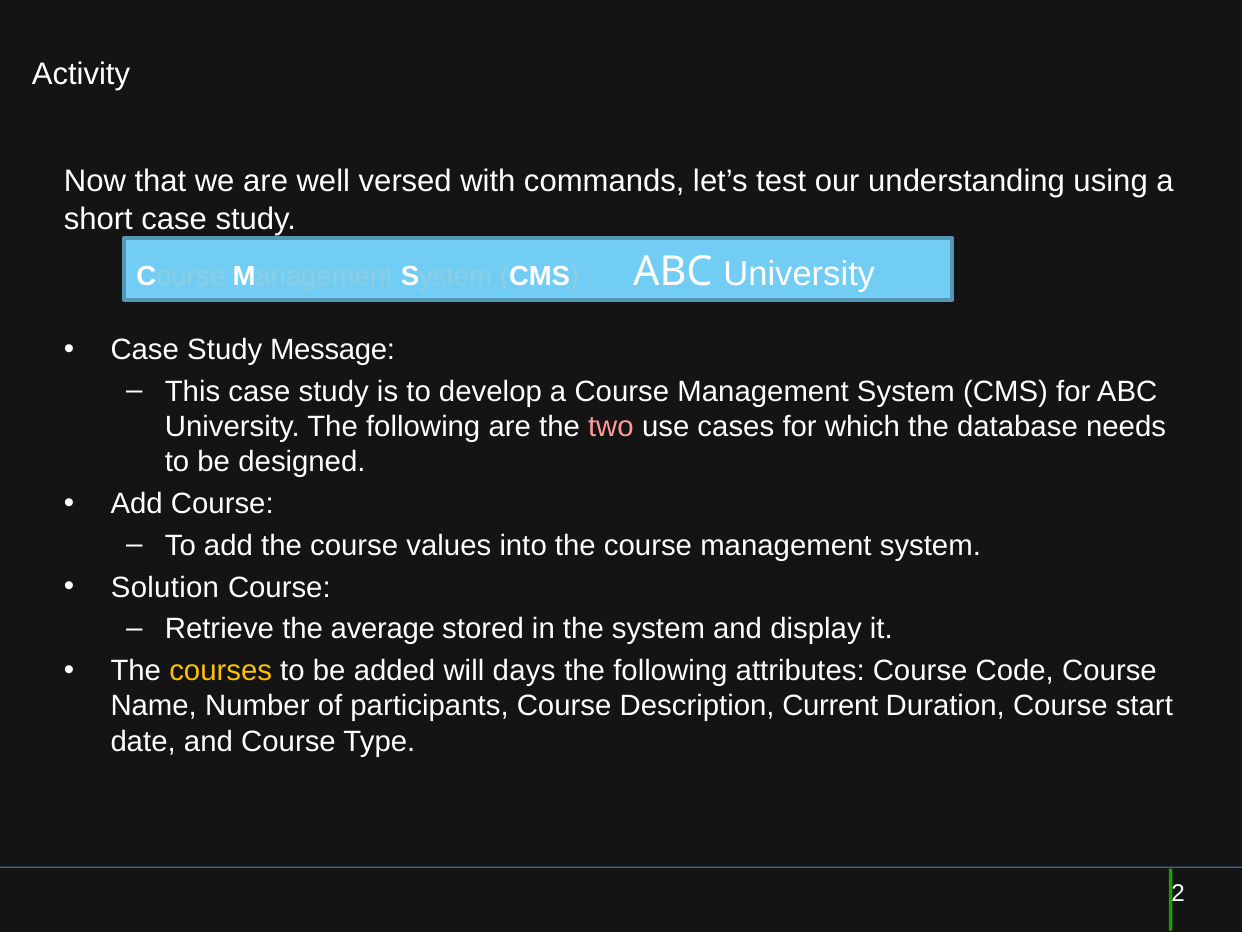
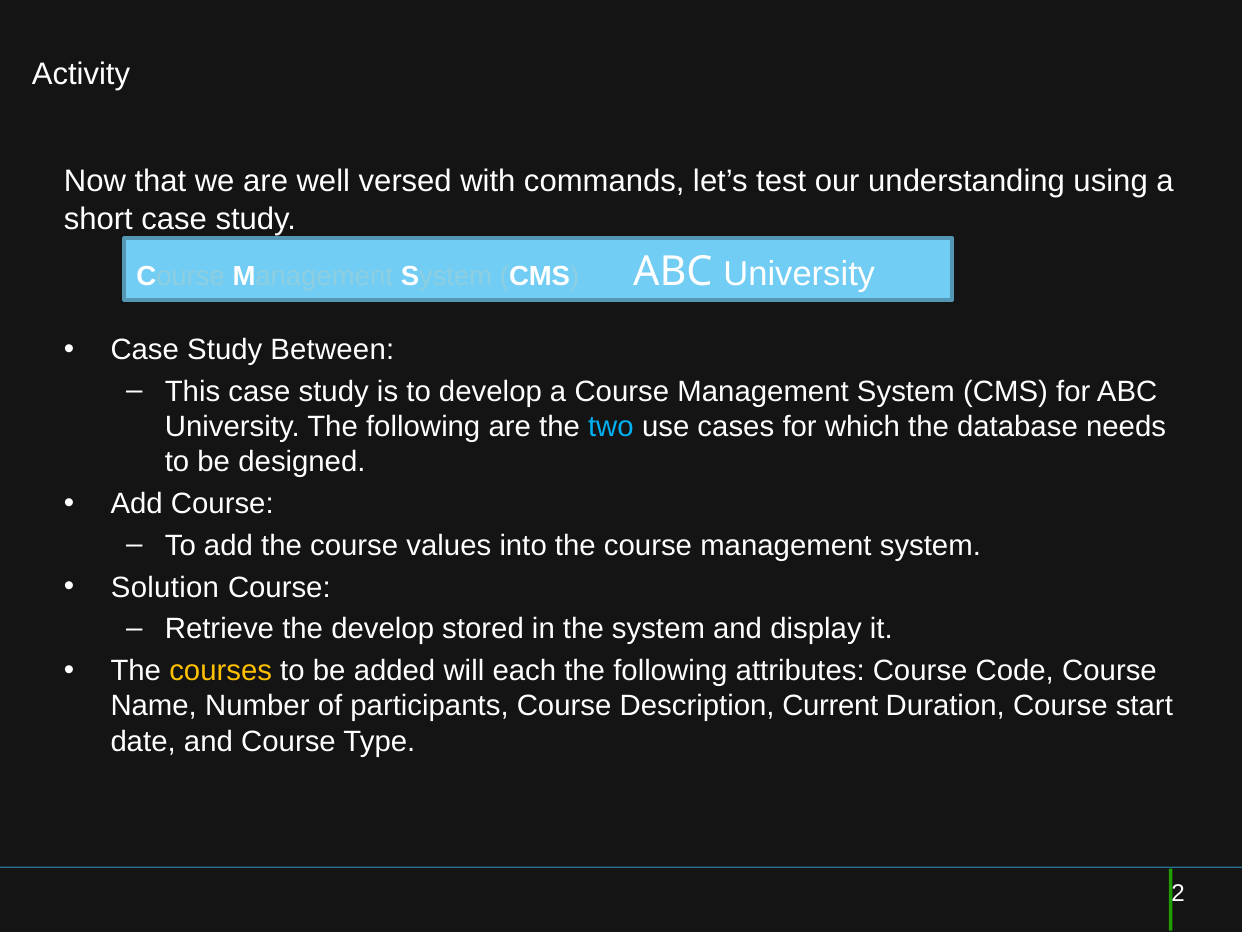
Message: Message -> Between (332, 350)
two colour: pink -> light blue (611, 427)
the average: average -> develop (383, 629)
days: days -> each (524, 671)
